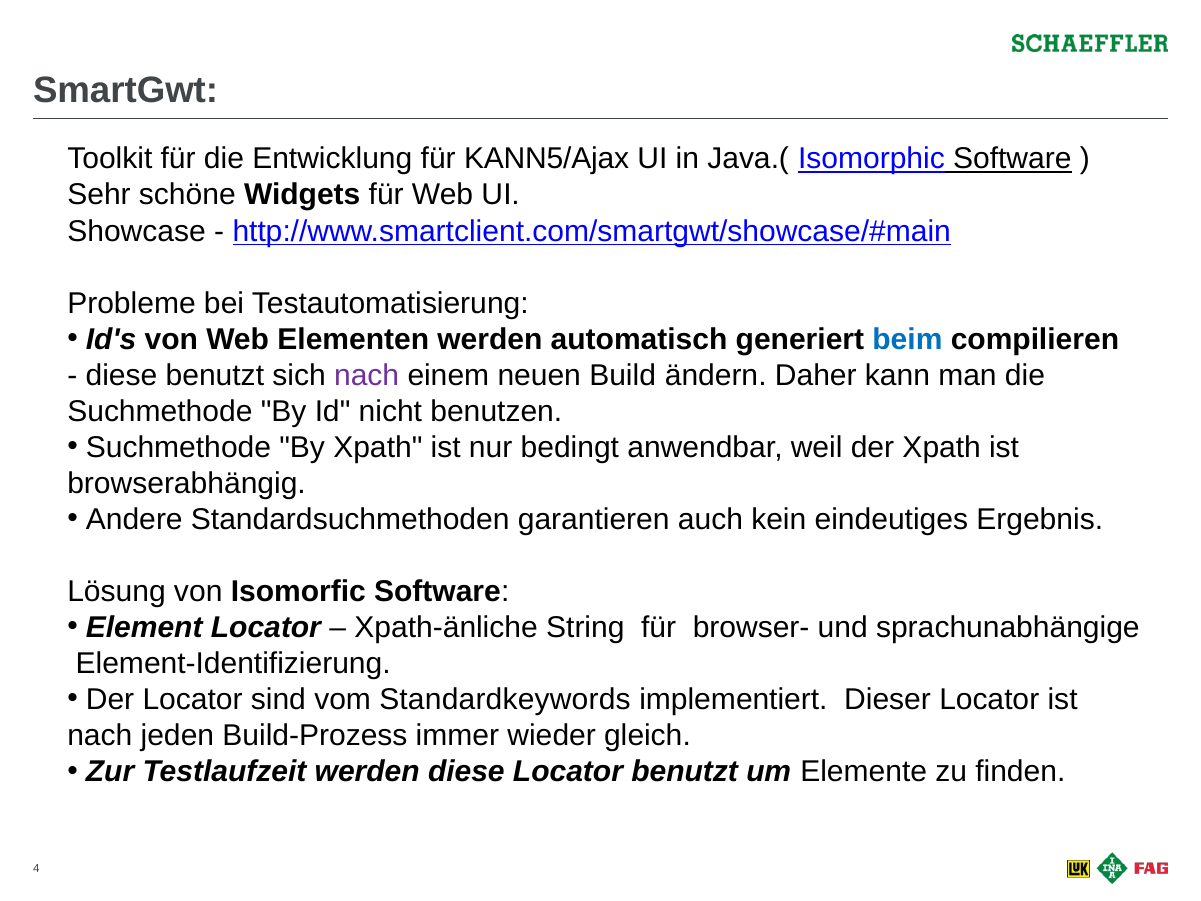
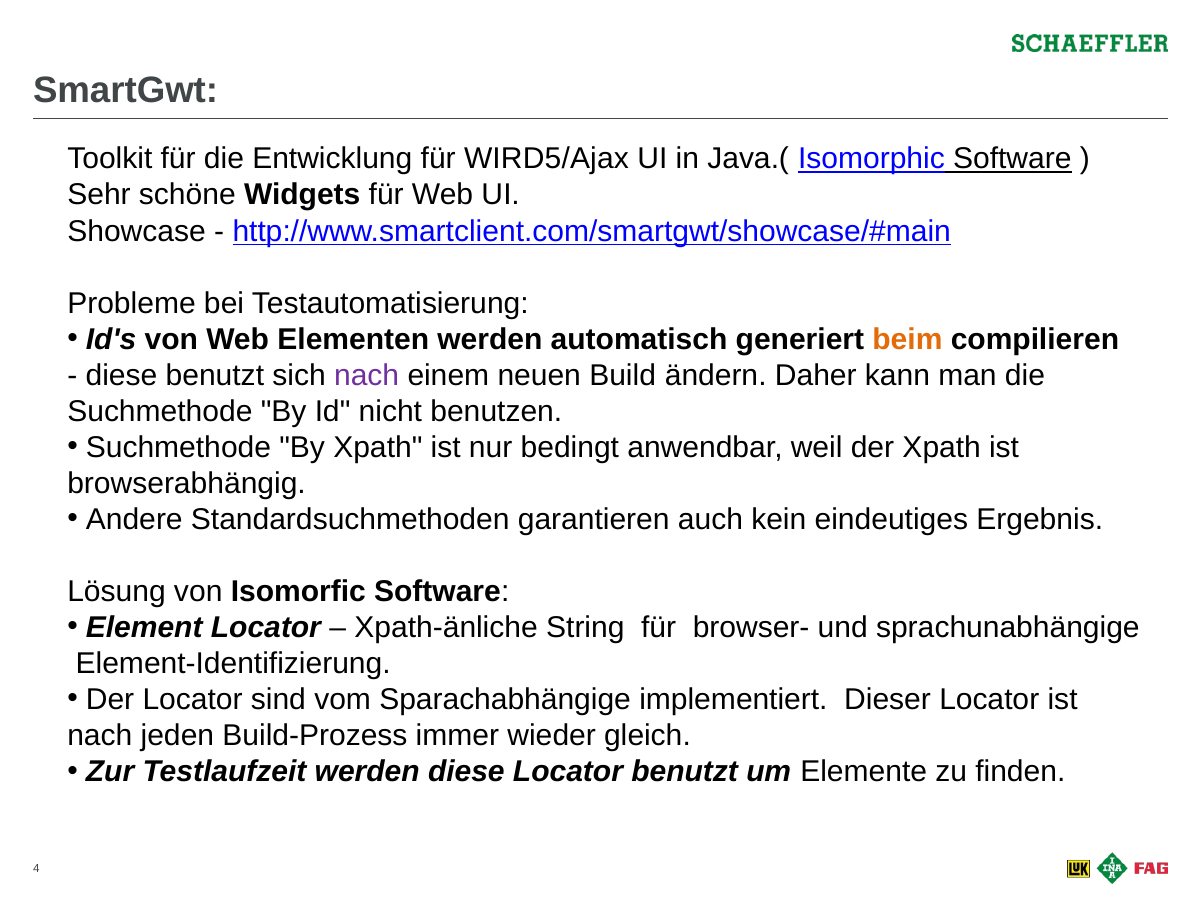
KANN5/Ajax: KANN5/Ajax -> WIRD5/Ajax (546, 159)
beim colour: blue -> orange (907, 339)
Standardkeywords: Standardkeywords -> Sparachabhängige (505, 699)
